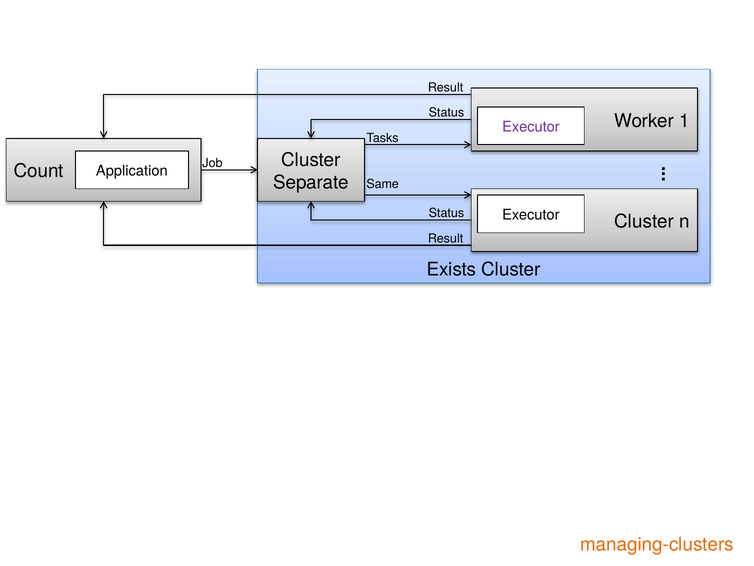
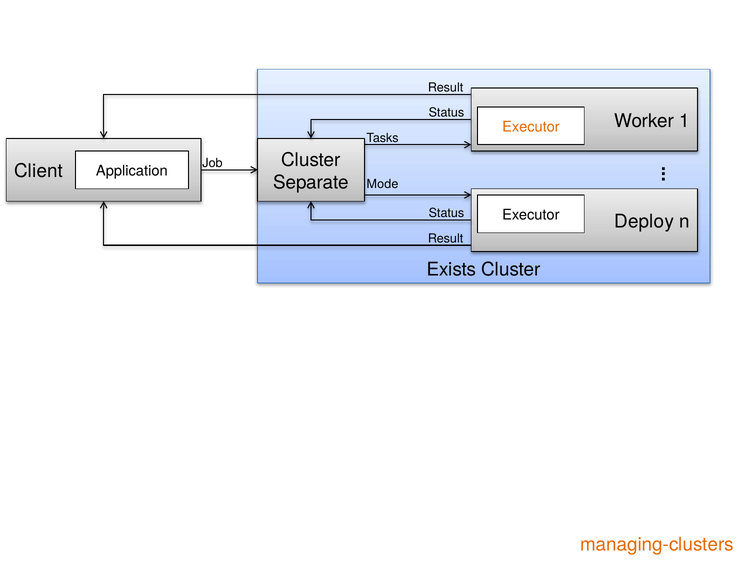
Executor colour: purple -> orange (531, 127)
Count: Count -> Client (39, 171)
Same: Same -> Mode (382, 184)
Cluster: Cluster -> Deploy (644, 221)
